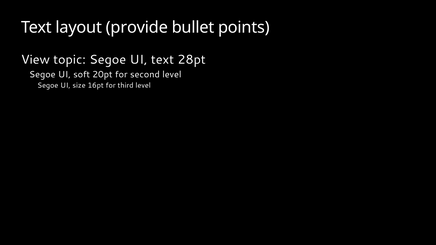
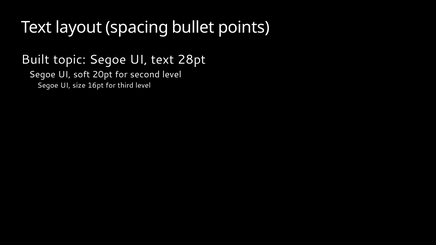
provide: provide -> spacing (137, 27)
View: View -> Built (35, 60)
